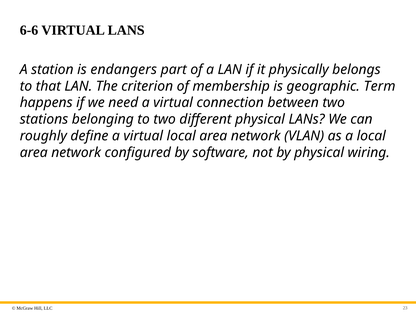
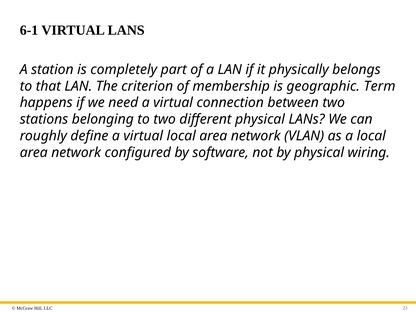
6-6: 6-6 -> 6-1 (29, 30)
endangers: endangers -> completely (124, 69)
